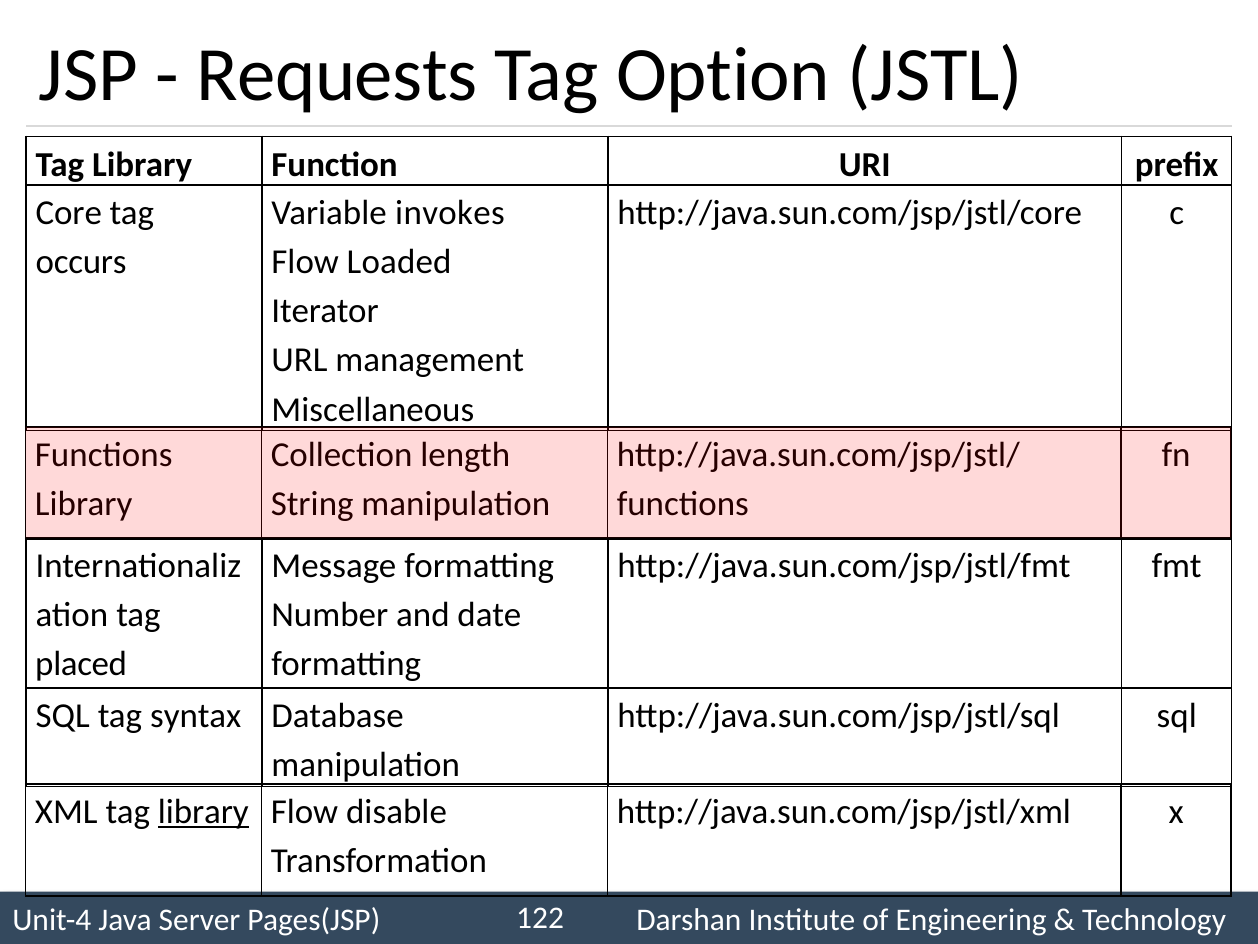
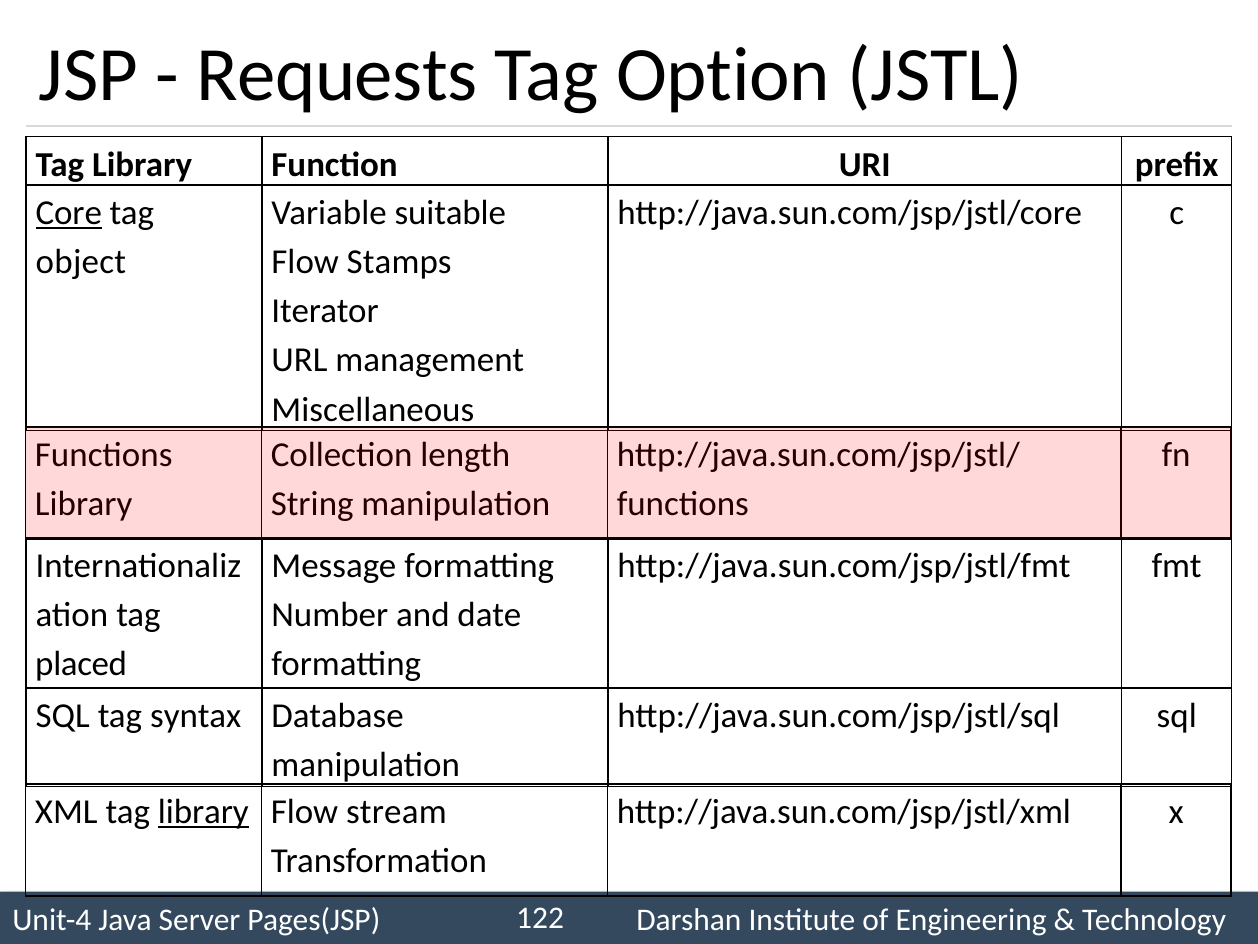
Core underline: none -> present (69, 213)
invokes: invokes -> suitable (450, 213)
occurs: occurs -> object (81, 262)
Loaded: Loaded -> Stamps (399, 262)
disable: disable -> stream (396, 812)
